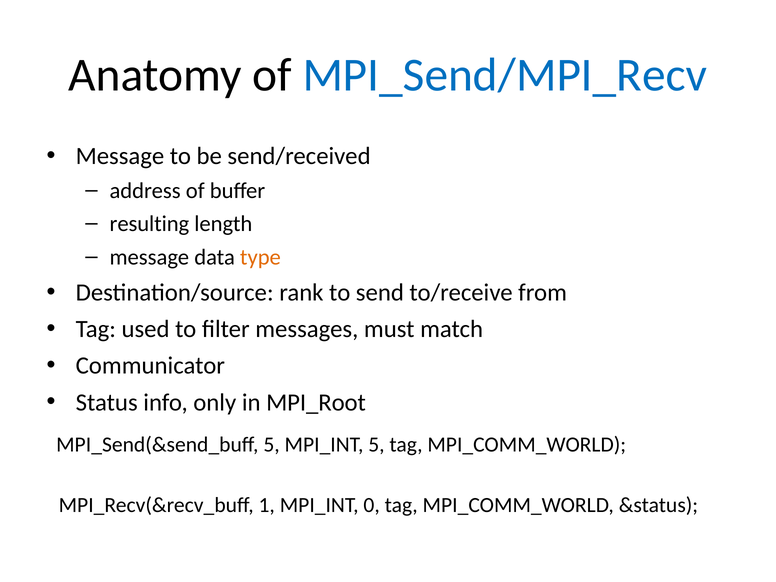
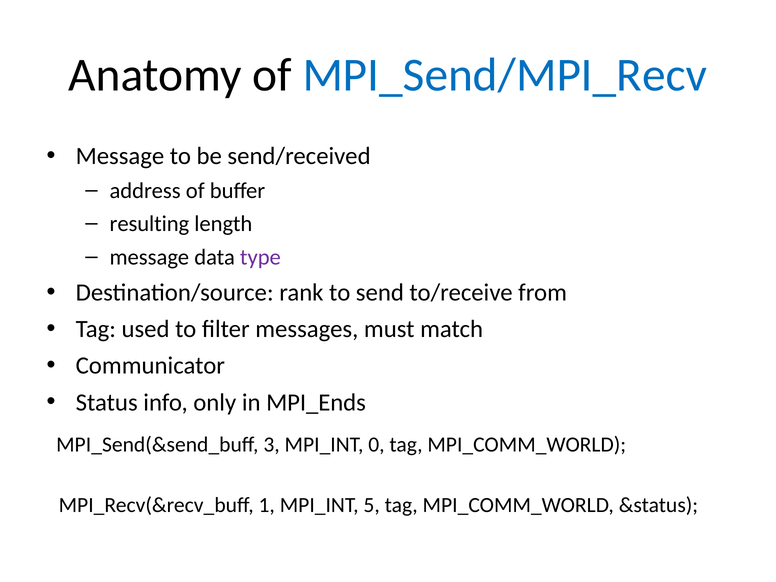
type colour: orange -> purple (260, 257)
MPI_Root: MPI_Root -> MPI_Ends (316, 402)
MPI_Send(&send_buff 5: 5 -> 3 (272, 445)
MPI_INT 5: 5 -> 0 (376, 445)
0: 0 -> 5 (372, 505)
